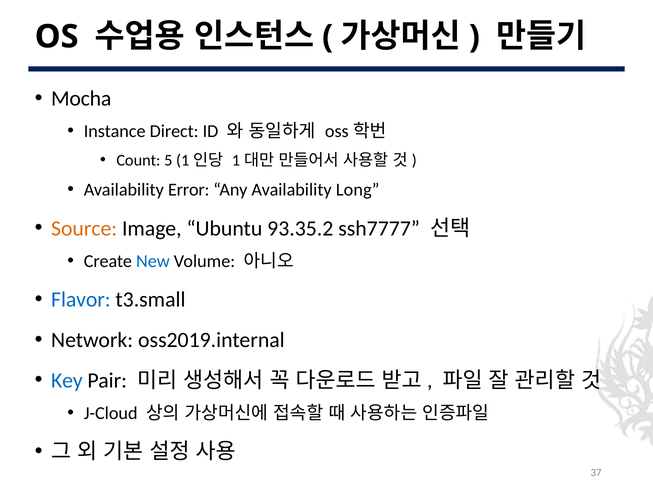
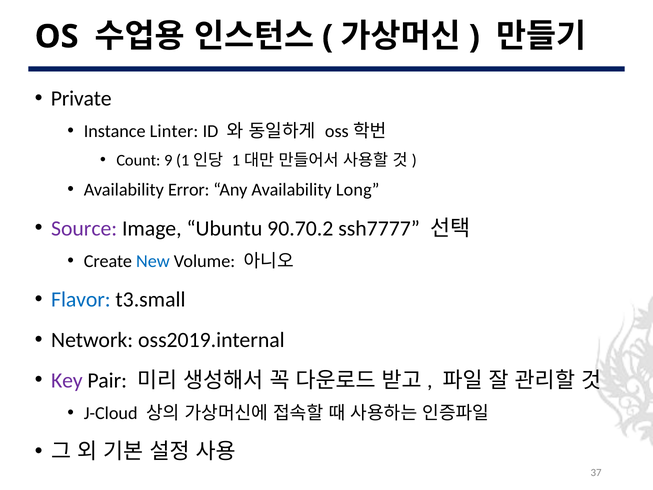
Mocha: Mocha -> Private (81, 99)
Direct: Direct -> Linter (174, 131)
5: 5 -> 9 (168, 160)
Source colour: orange -> purple (84, 228)
93.35.2: 93.35.2 -> 90.70.2 (300, 228)
Key colour: blue -> purple (67, 380)
